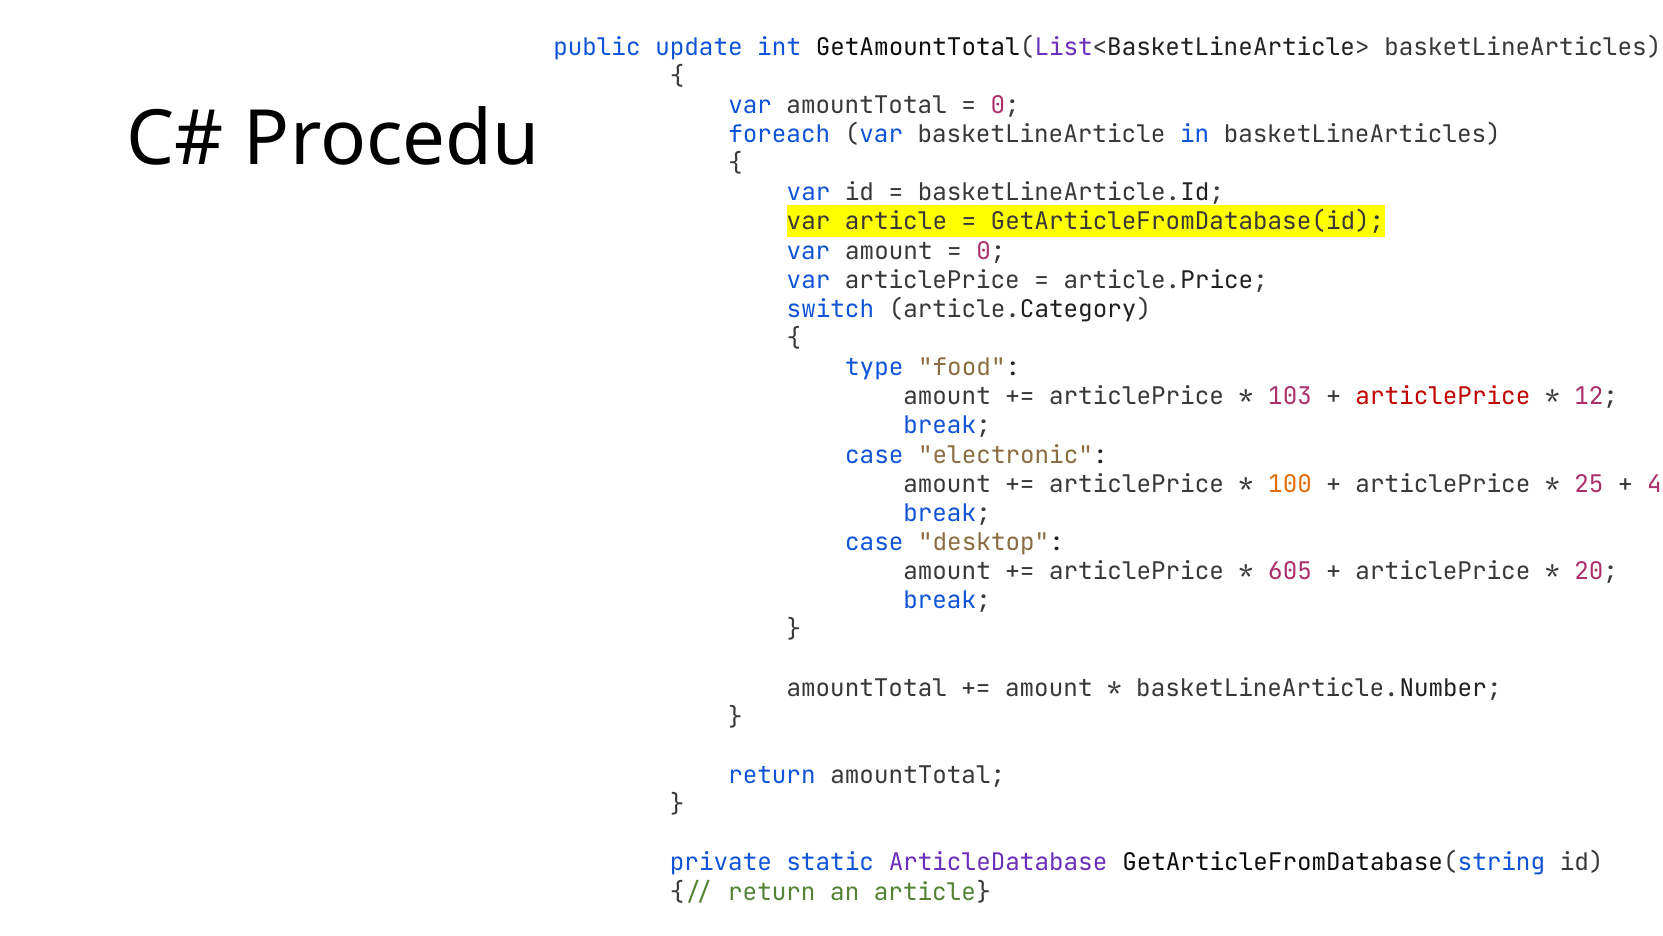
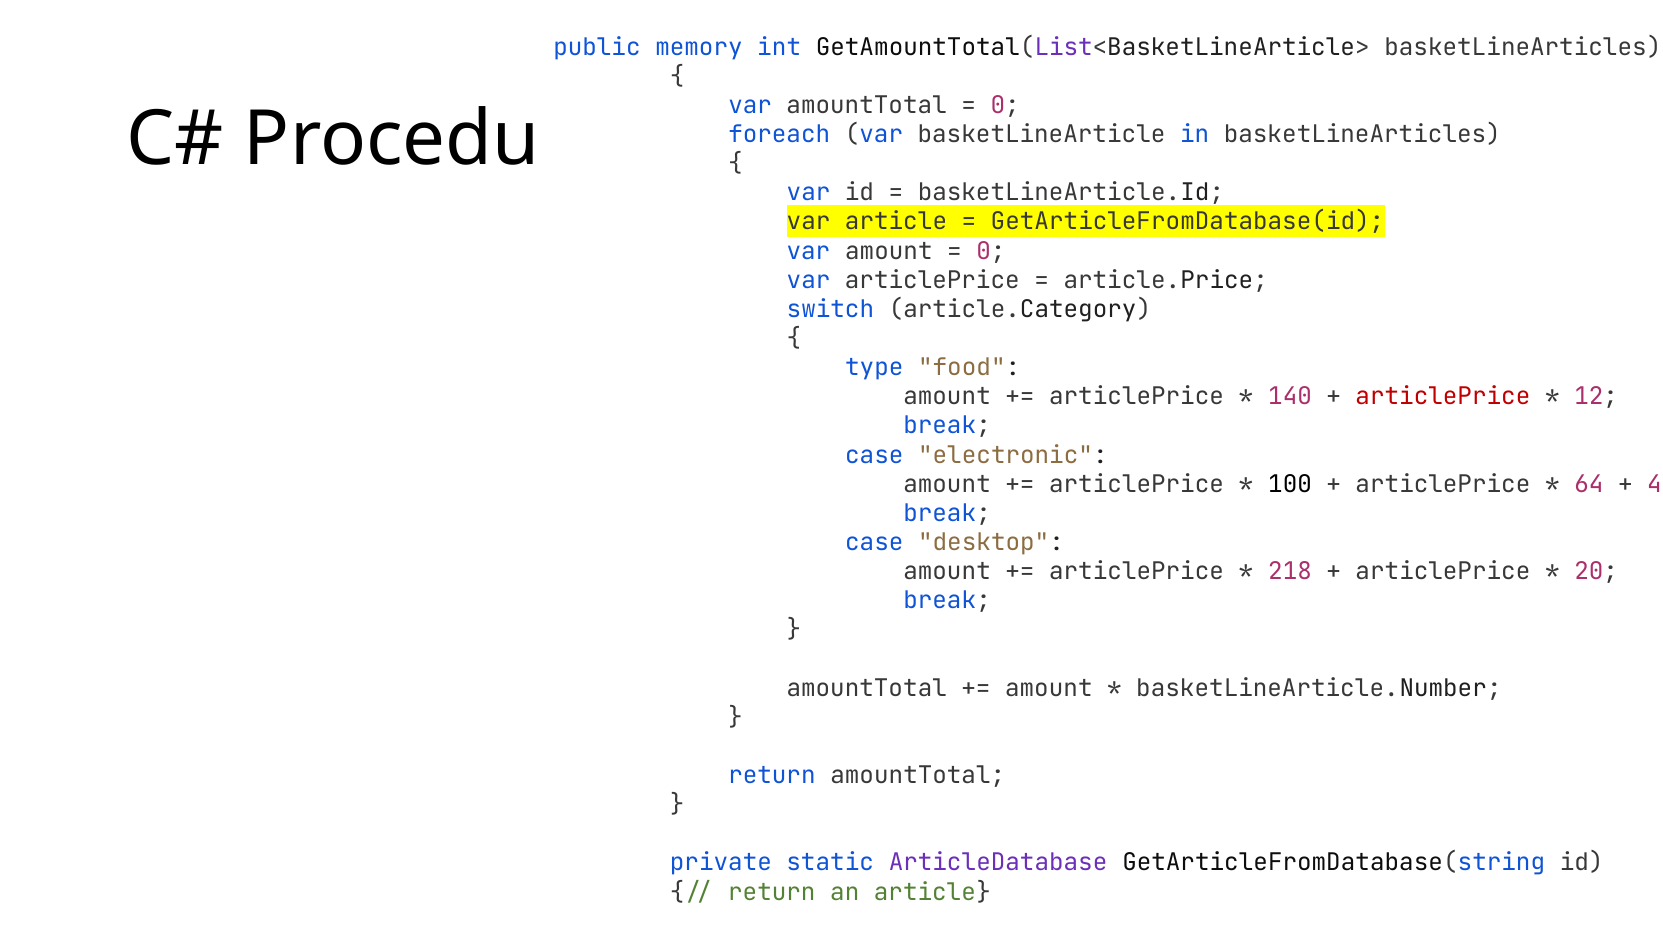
update: update -> memory (699, 47)
103: 103 -> 140 (1290, 397)
100 colour: orange -> black (1290, 484)
25: 25 -> 64 (1589, 484)
605: 605 -> 218 (1290, 571)
